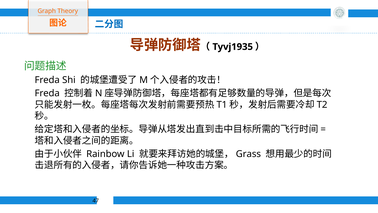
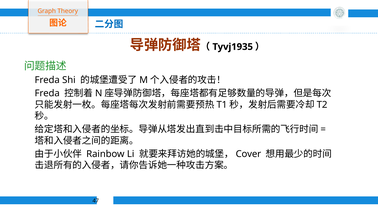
Grass: Grass -> Cover (248, 154)
